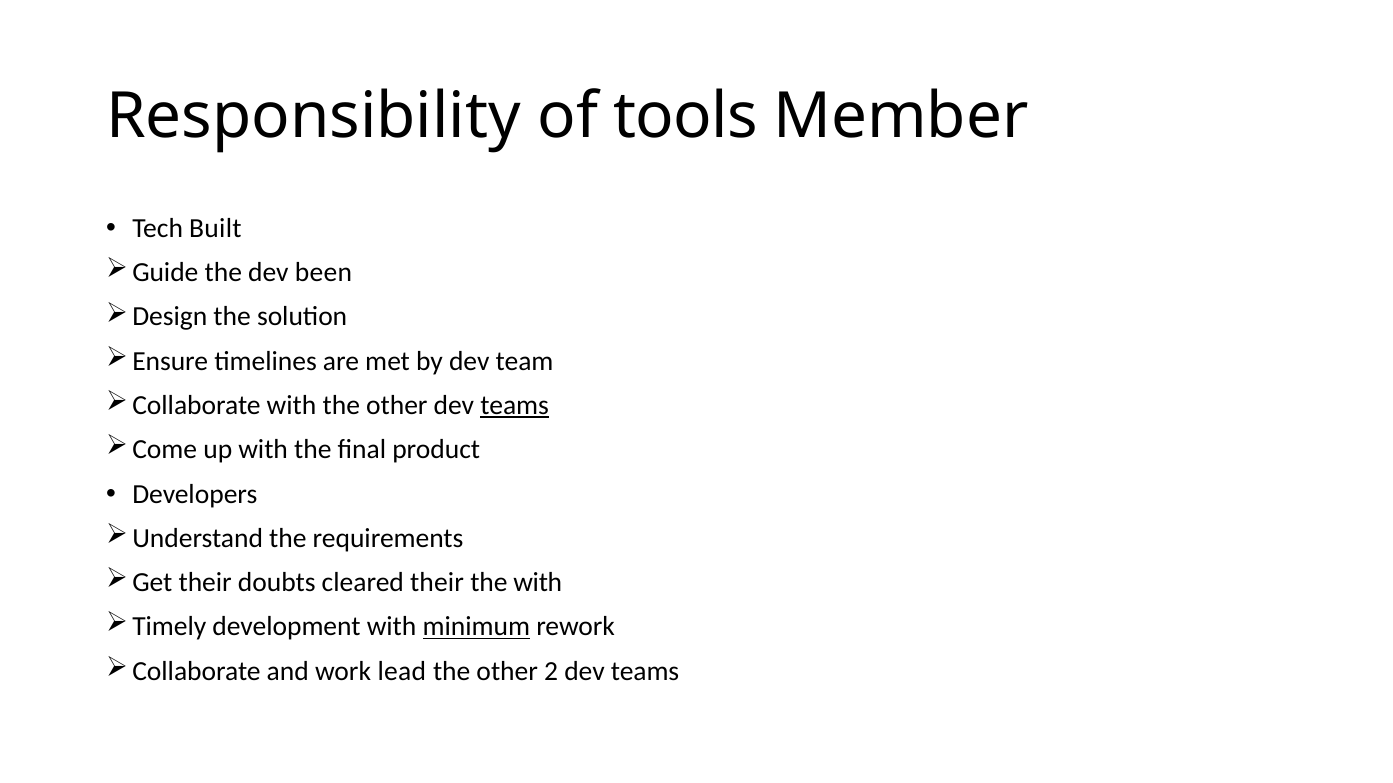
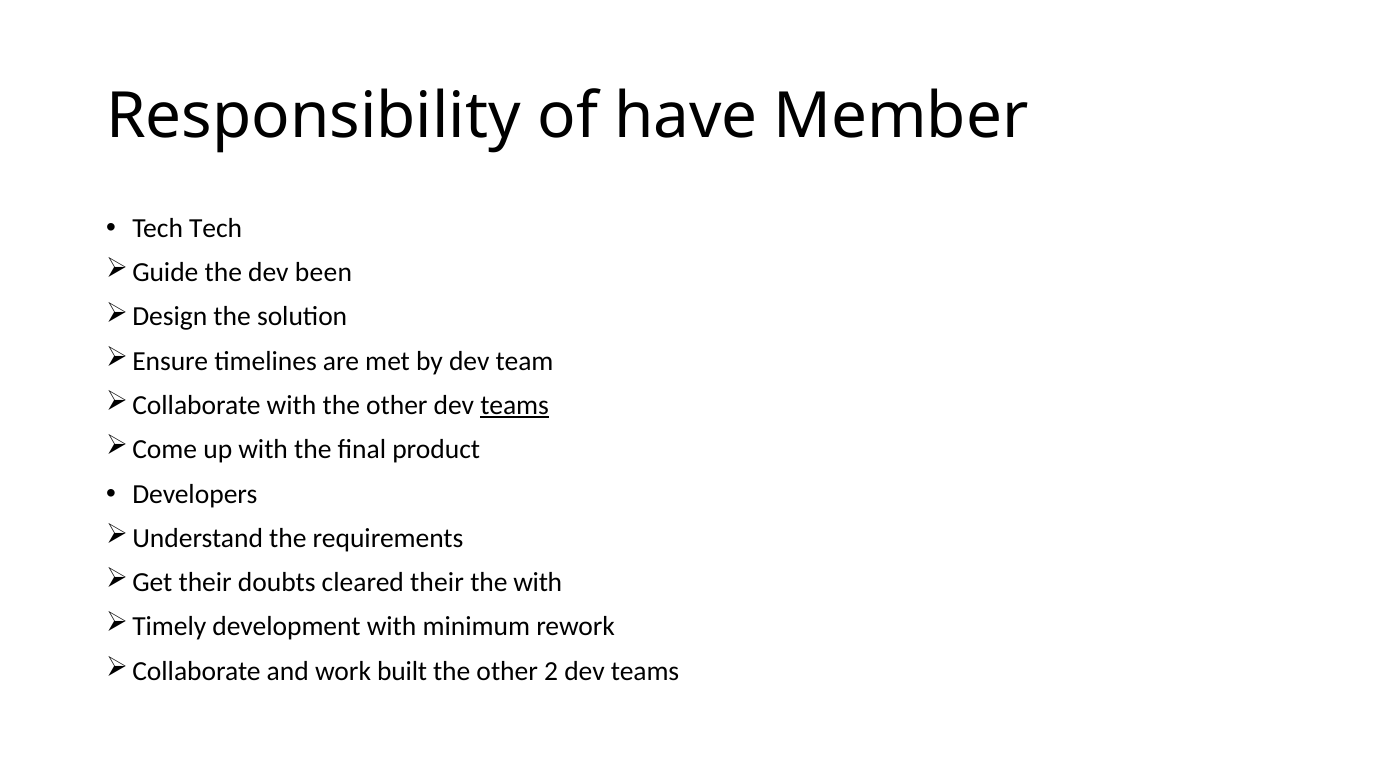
tools: tools -> have (686, 117)
Tech Built: Built -> Tech (216, 229)
minimum underline: present -> none (476, 627)
lead: lead -> built (402, 672)
